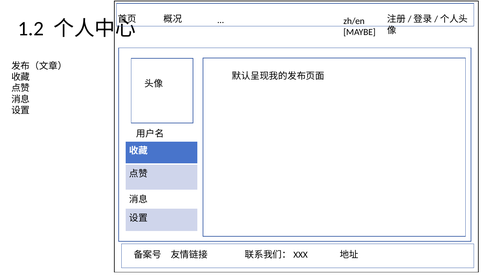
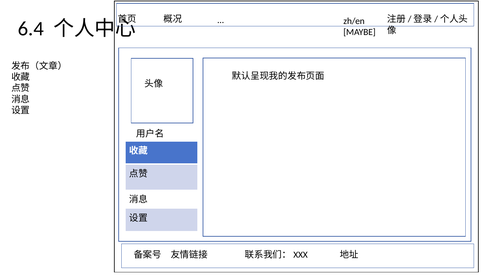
1.2: 1.2 -> 6.4 (31, 29)
